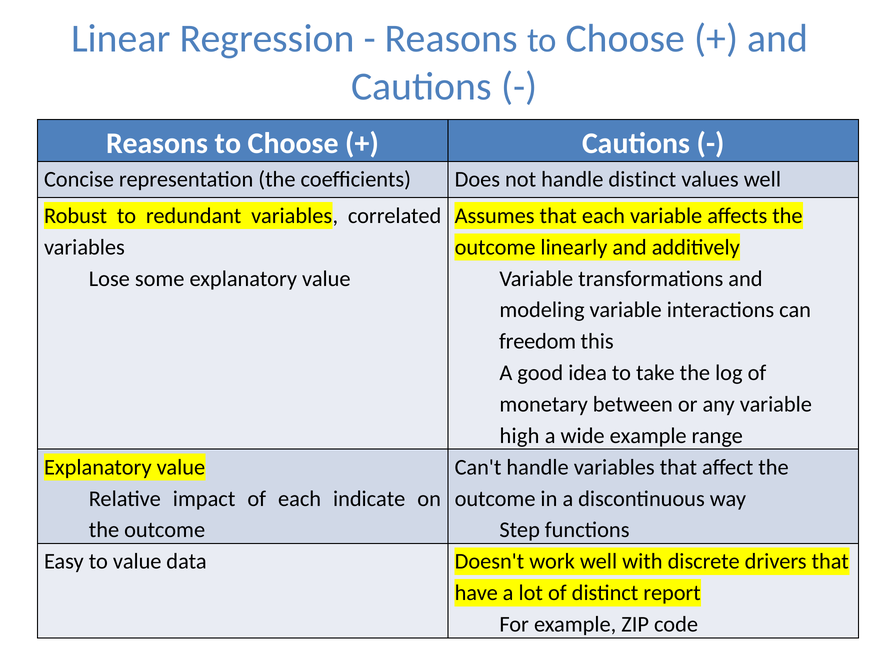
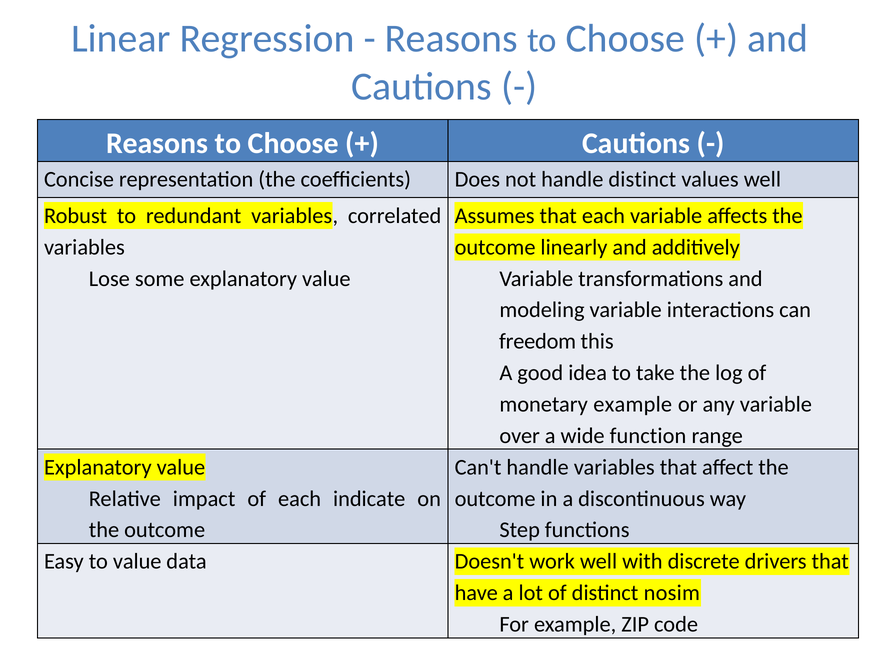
monetary between: between -> example (633, 404)
high: high -> over (520, 436)
wide example: example -> function (648, 436)
report: report -> nosim (672, 593)
